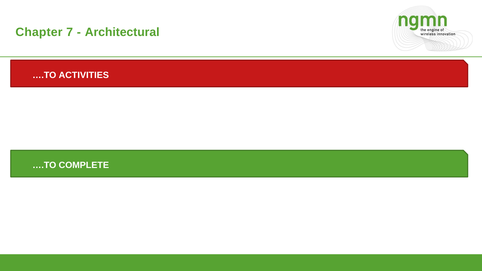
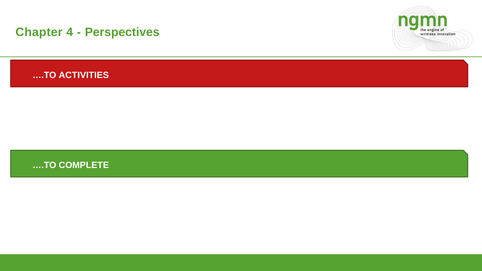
7: 7 -> 4 (70, 32)
Architectural: Architectural -> Perspectives (122, 32)
